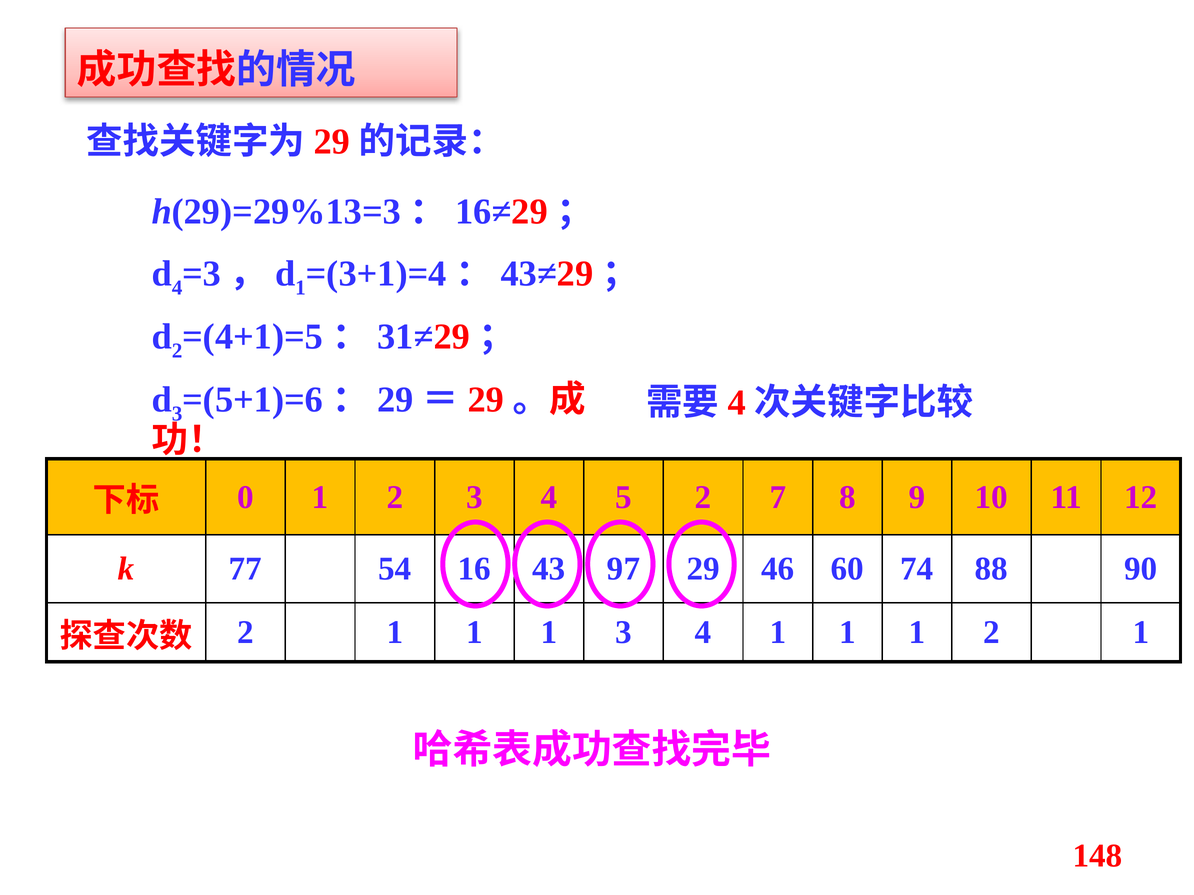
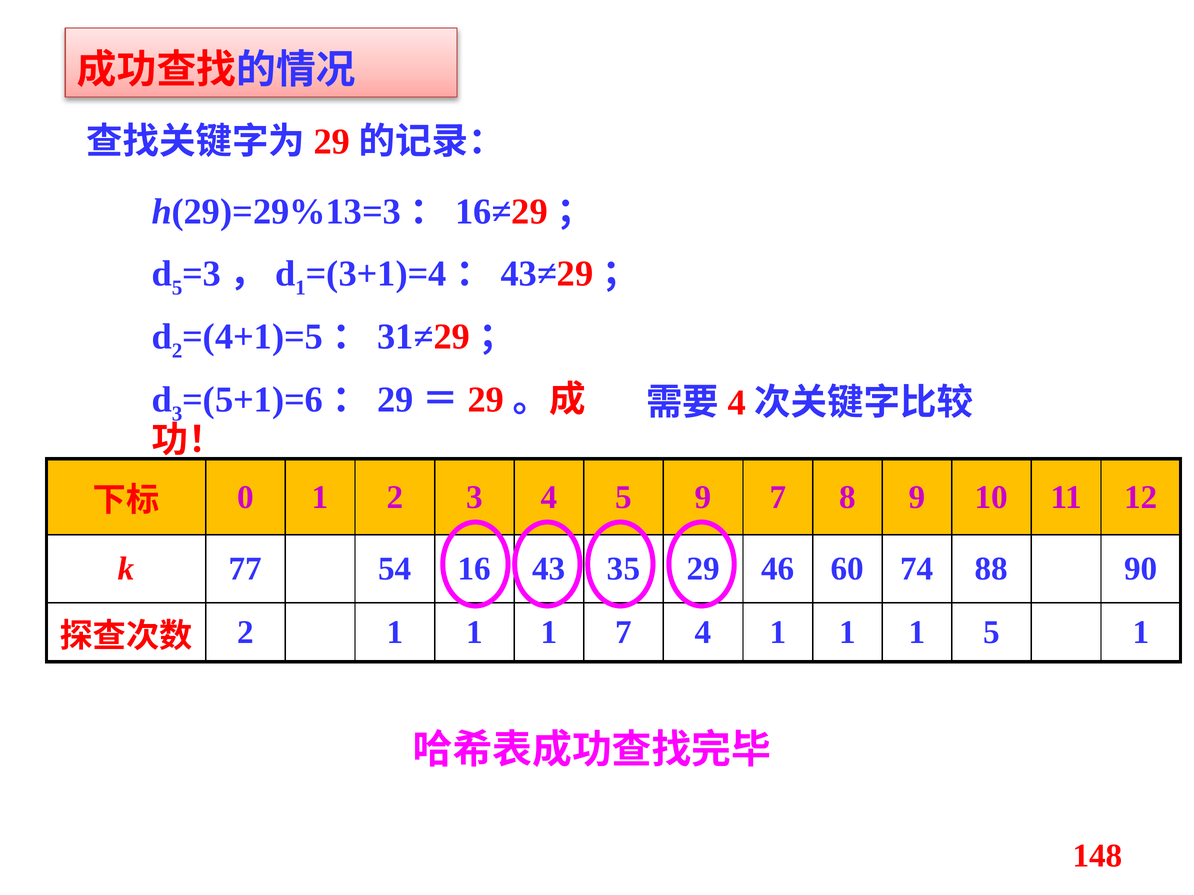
4: 4 -> 5 (177, 288)
5 2: 2 -> 9 (703, 497)
97: 97 -> 35 (624, 569)
1 3: 3 -> 7 (624, 633)
1 1 2: 2 -> 5 (992, 633)
